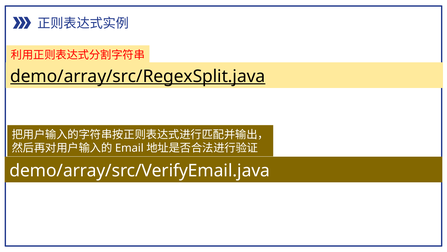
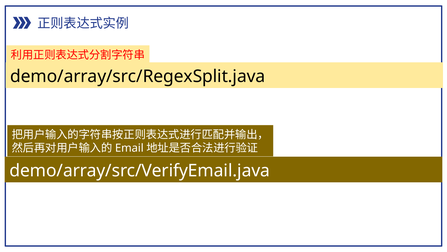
demo/array/src/RegexSplit.java underline: present -> none (138, 76)
